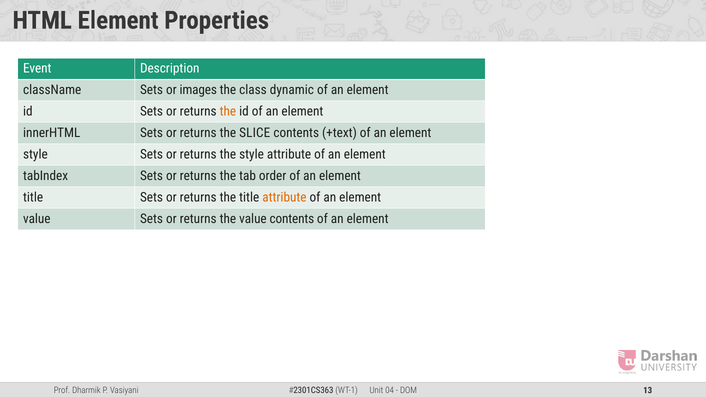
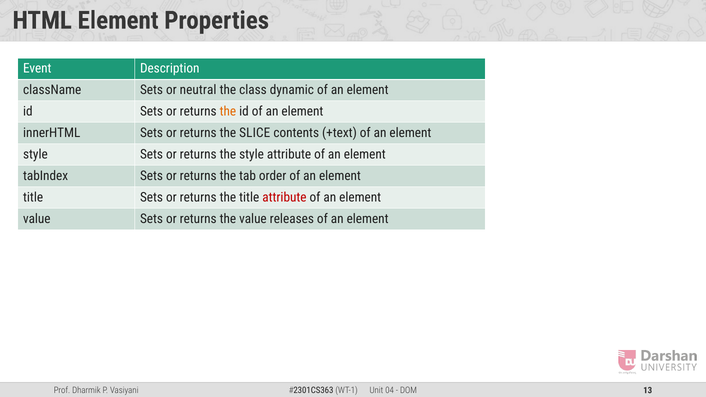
images: images -> neutral (198, 90)
attribute colour: orange -> red (284, 197)
value contents: contents -> releases (292, 219)
